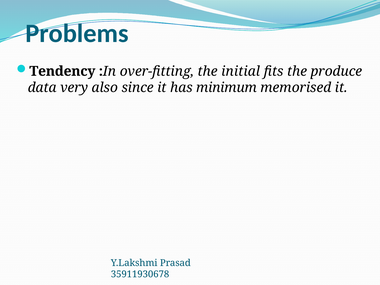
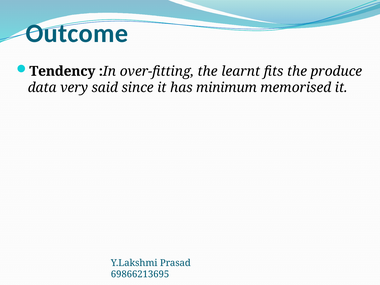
Problems: Problems -> Outcome (77, 33)
initial: initial -> learnt (241, 71)
also: also -> said (105, 88)
35911930678: 35911930678 -> 69866213695 (140, 274)
